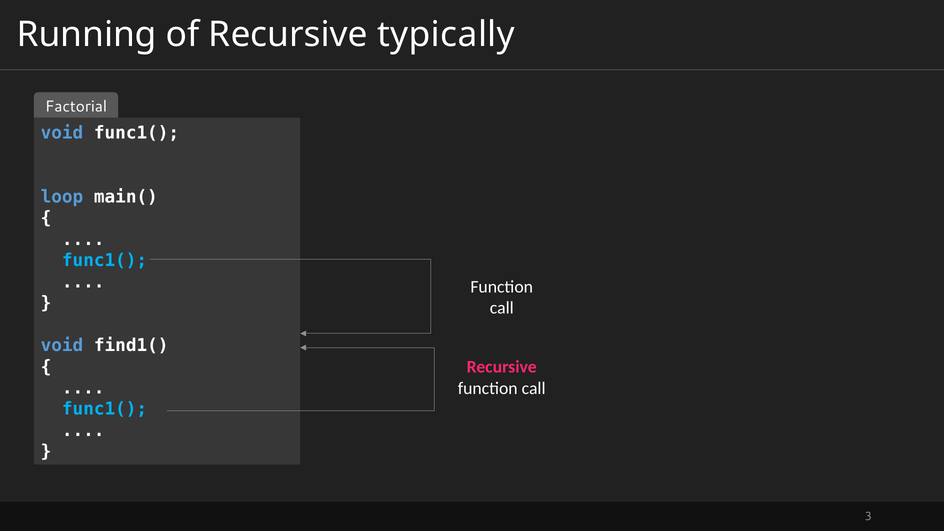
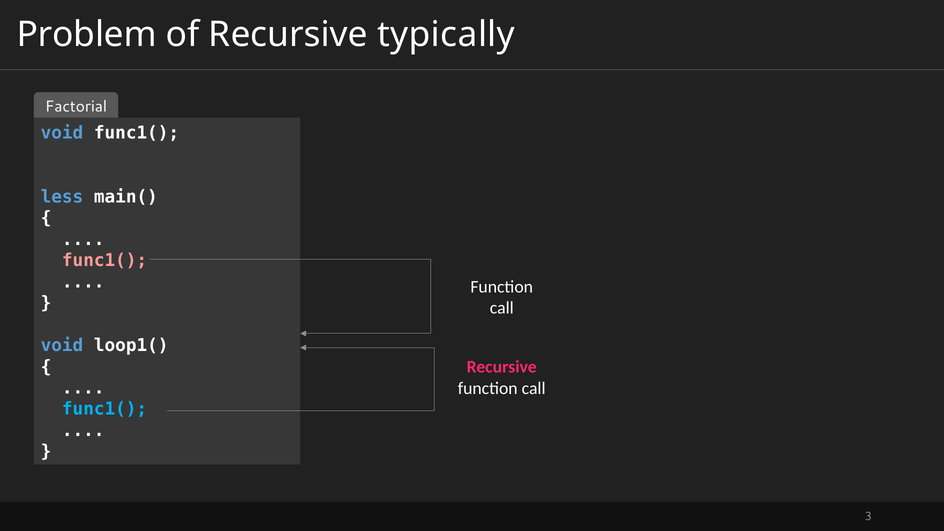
Running: Running -> Problem (87, 35)
loop: loop -> less (62, 197)
func1( colour: light blue -> pink (105, 260)
find1(: find1( -> loop1( (131, 345)
